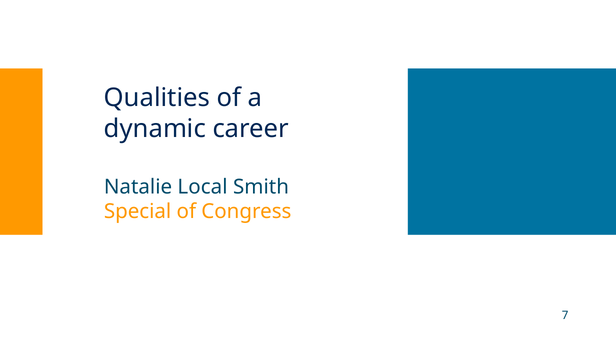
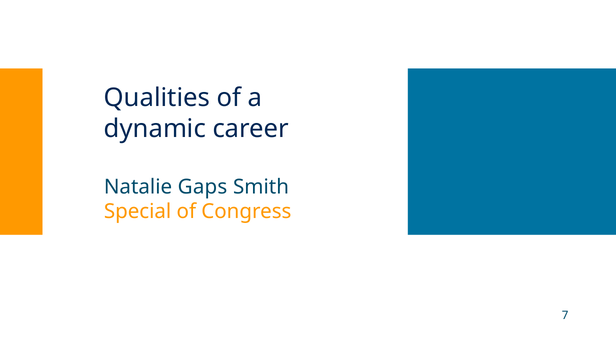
Local: Local -> Gaps (202, 187)
